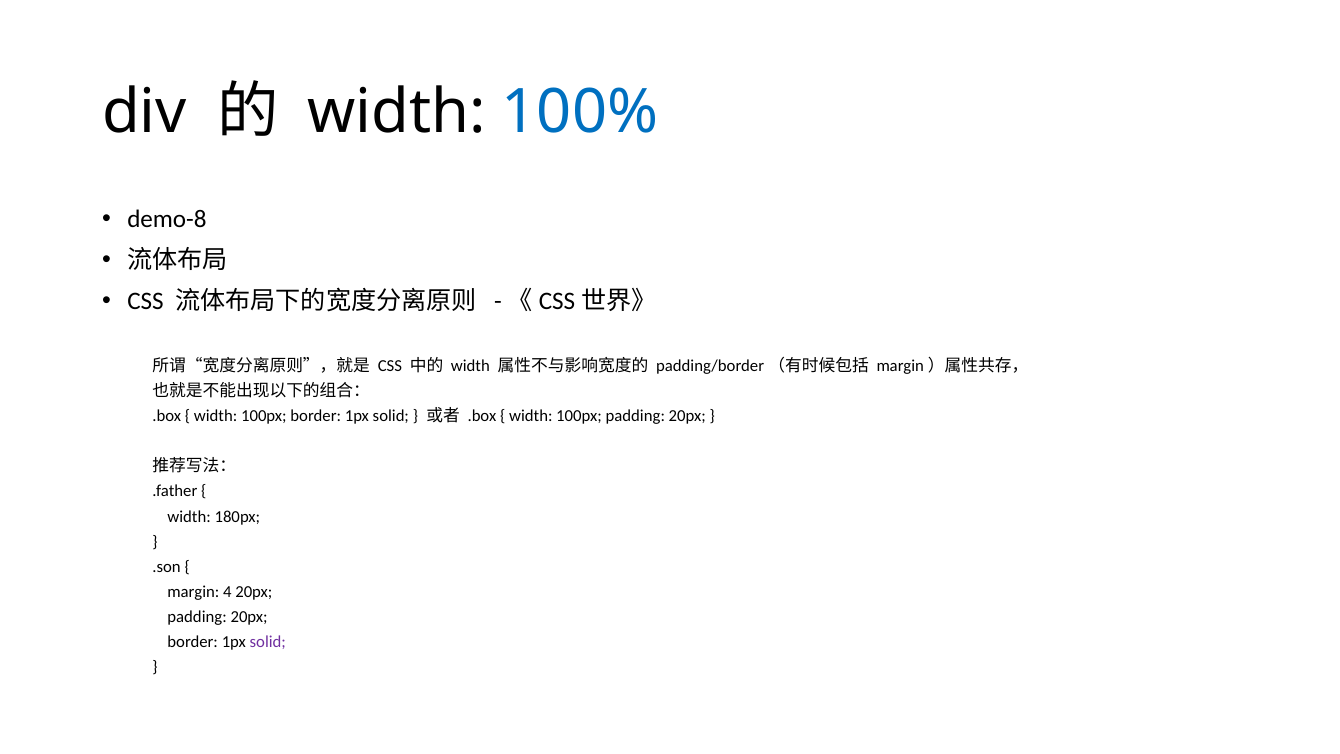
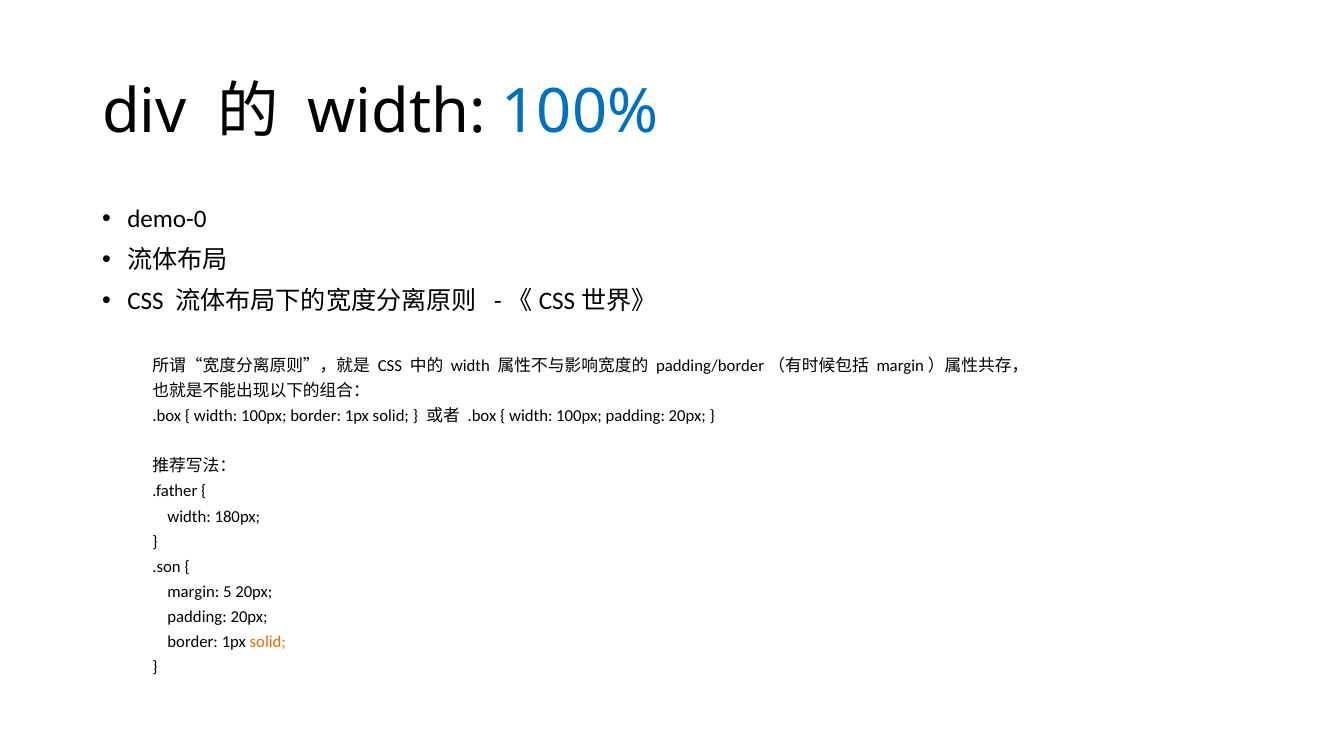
demo-8: demo-8 -> demo-0 (167, 219)
4: 4 -> 5 (227, 591)
solid colour: purple -> orange (268, 642)
